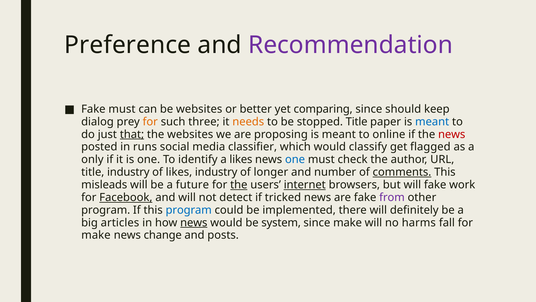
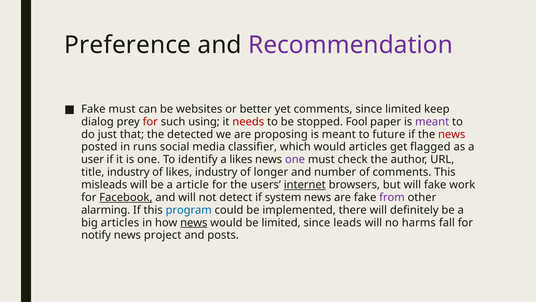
yet comparing: comparing -> comments (323, 109)
since should: should -> limited (403, 109)
for colour: orange -> red (150, 122)
three: three -> using (204, 122)
needs colour: orange -> red (248, 122)
stopped Title: Title -> Fool (357, 122)
meant colour: blue -> purple (432, 122)
that underline: present -> none (132, 134)
the websites: websites -> detected (190, 134)
online: online -> future (389, 134)
would classify: classify -> articles (368, 147)
only: only -> user (92, 159)
one colour: blue -> purple (295, 159)
comments underline: present -> none (402, 172)
future: future -> article (192, 184)
the underline: present -> none (239, 184)
tricked: tricked -> system (283, 197)
program: program -> alarming (106, 210)
be system: system -> limited (281, 222)
since make: make -> leads (347, 222)
make: make -> notify (96, 235)
change: change -> project (163, 235)
